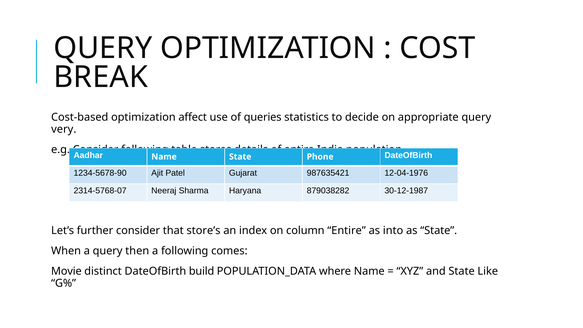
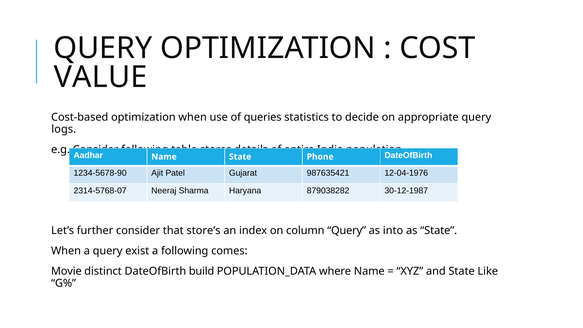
BREAK: BREAK -> VALUE (101, 77)
optimization affect: affect -> when (193, 117)
very: very -> logs (64, 129)
column Entire: Entire -> Query (347, 231)
then: then -> exist (137, 251)
